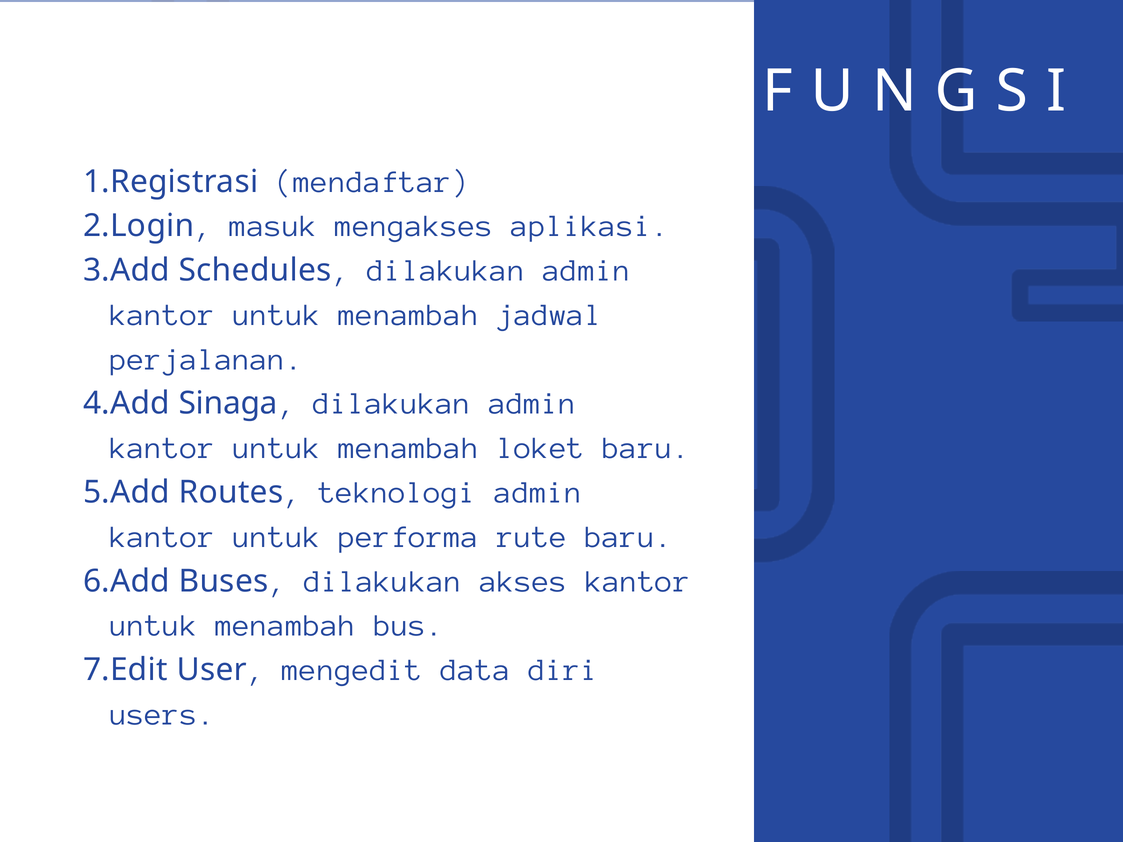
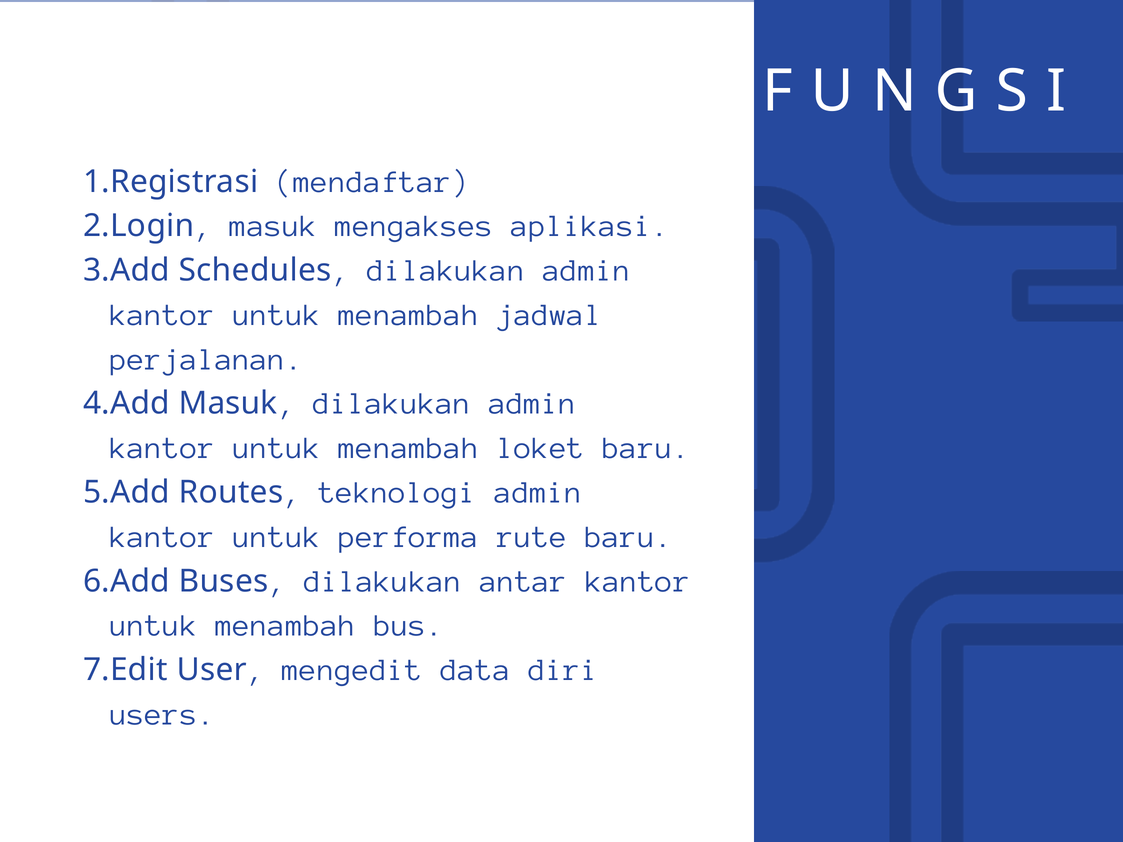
Sinaga: Sinaga -> Masuk (228, 404)
akses: akses -> antar (524, 581)
